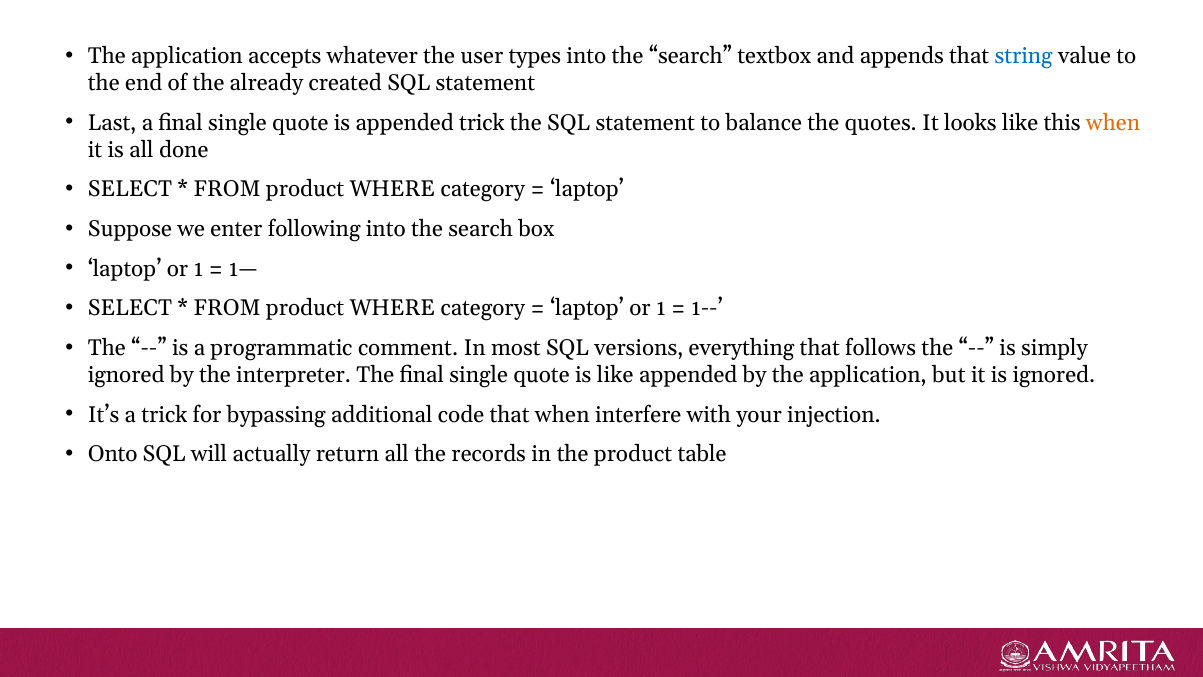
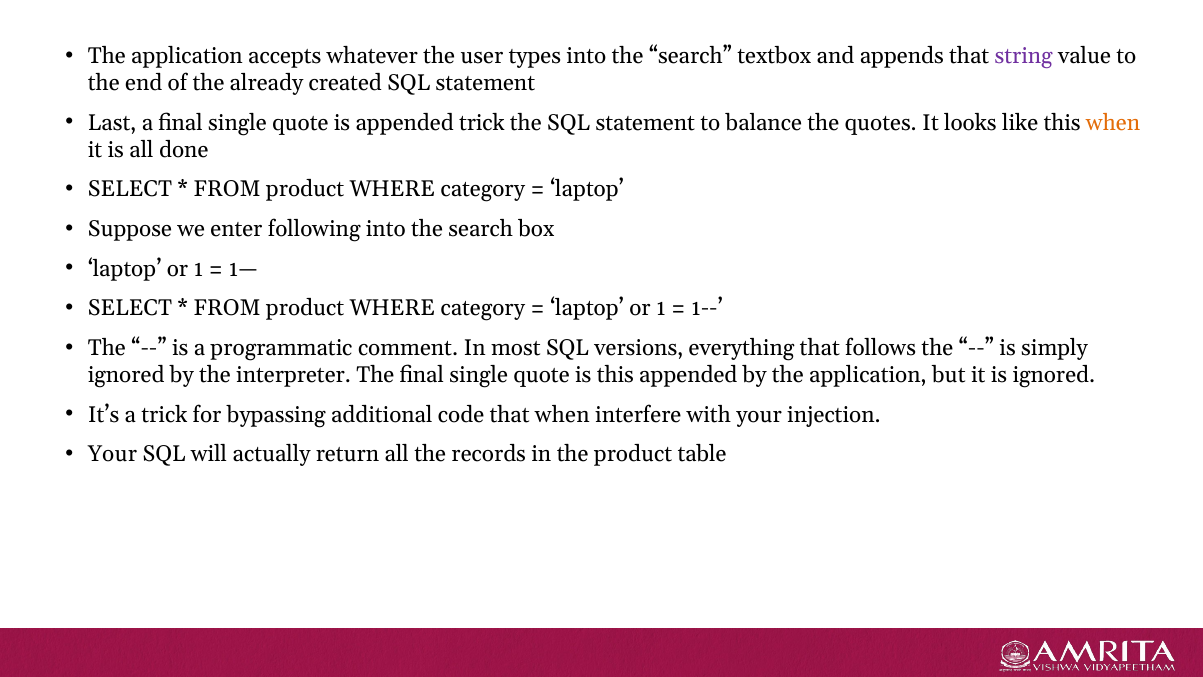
string colour: blue -> purple (1024, 56)
is like: like -> this (615, 375)
Onto: Onto -> Your (113, 454)
